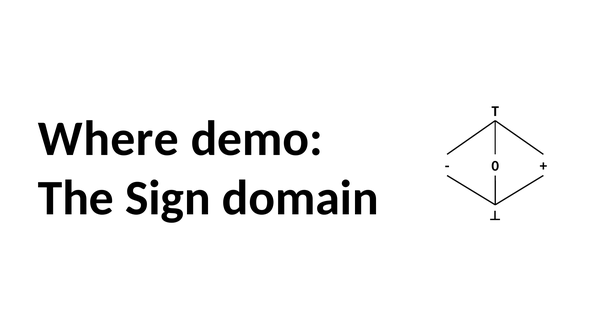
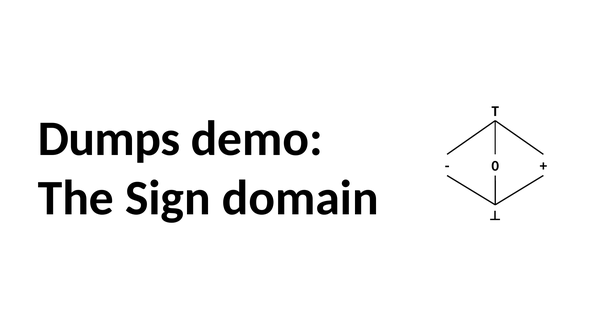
Where: Where -> Dumps (109, 139)
